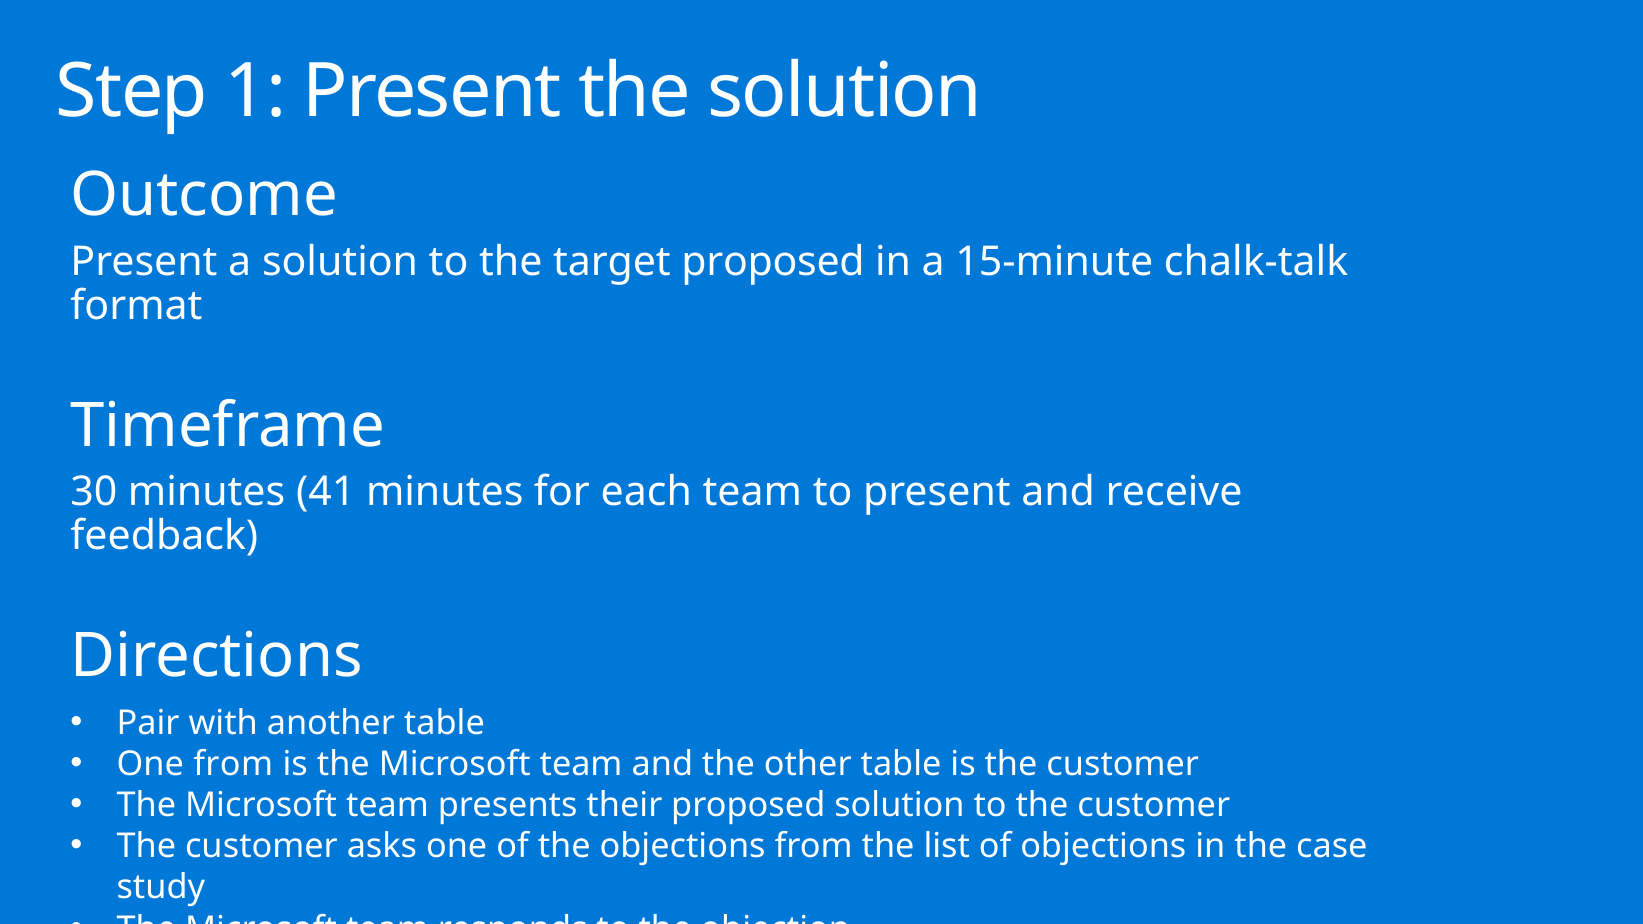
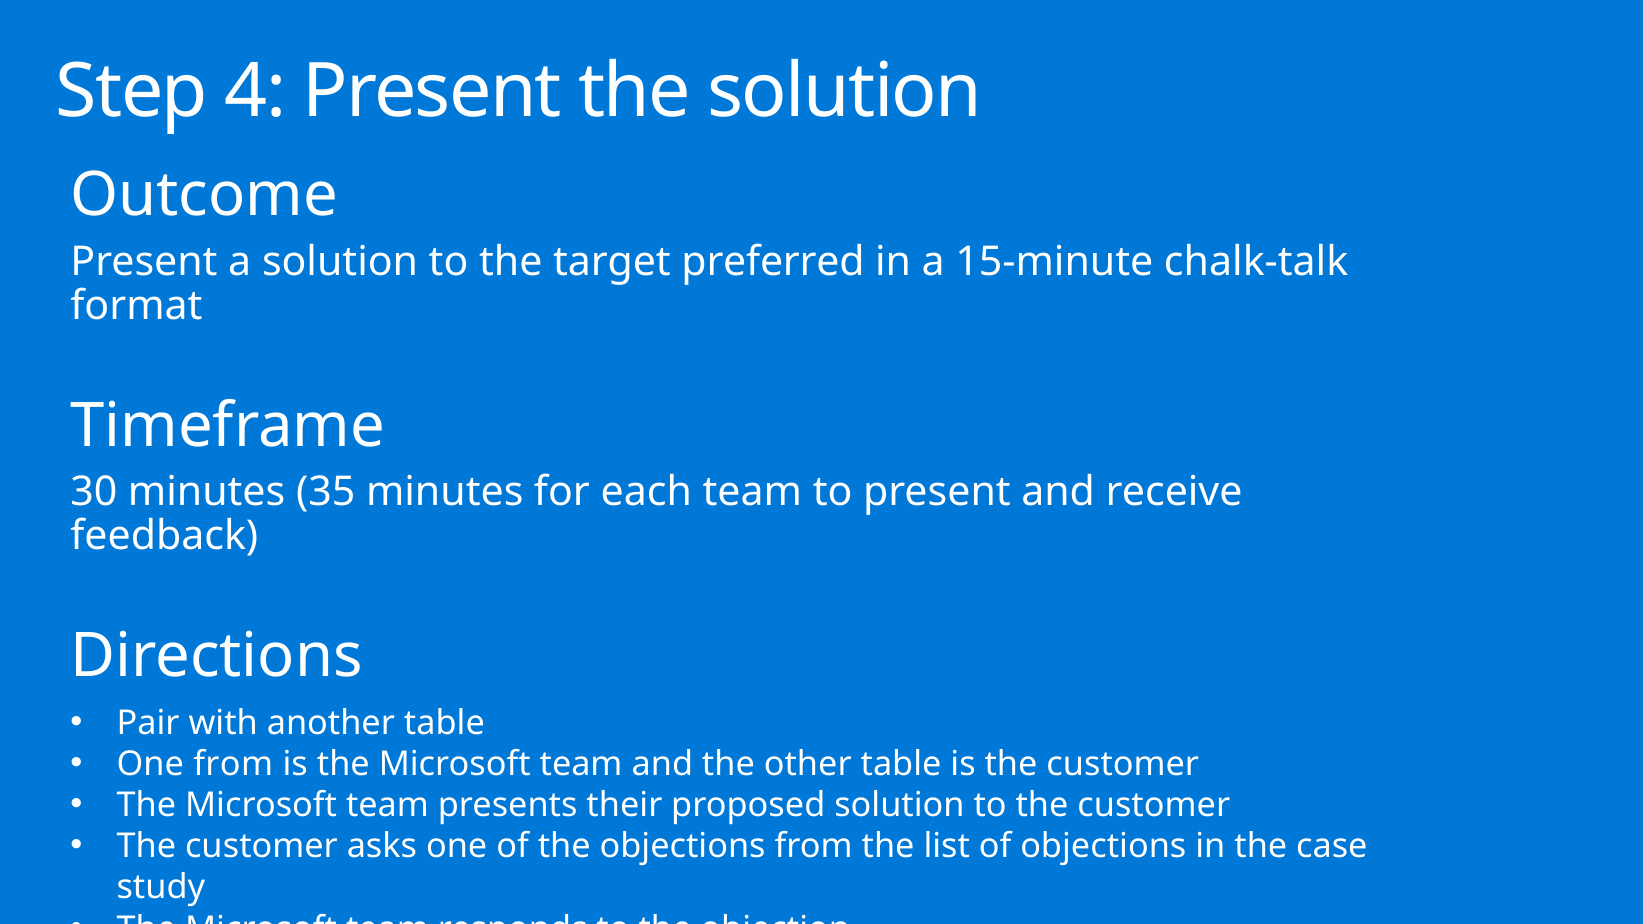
1: 1 -> 4 (256, 92)
target proposed: proposed -> preferred (773, 262)
41: 41 -> 35 (326, 492)
